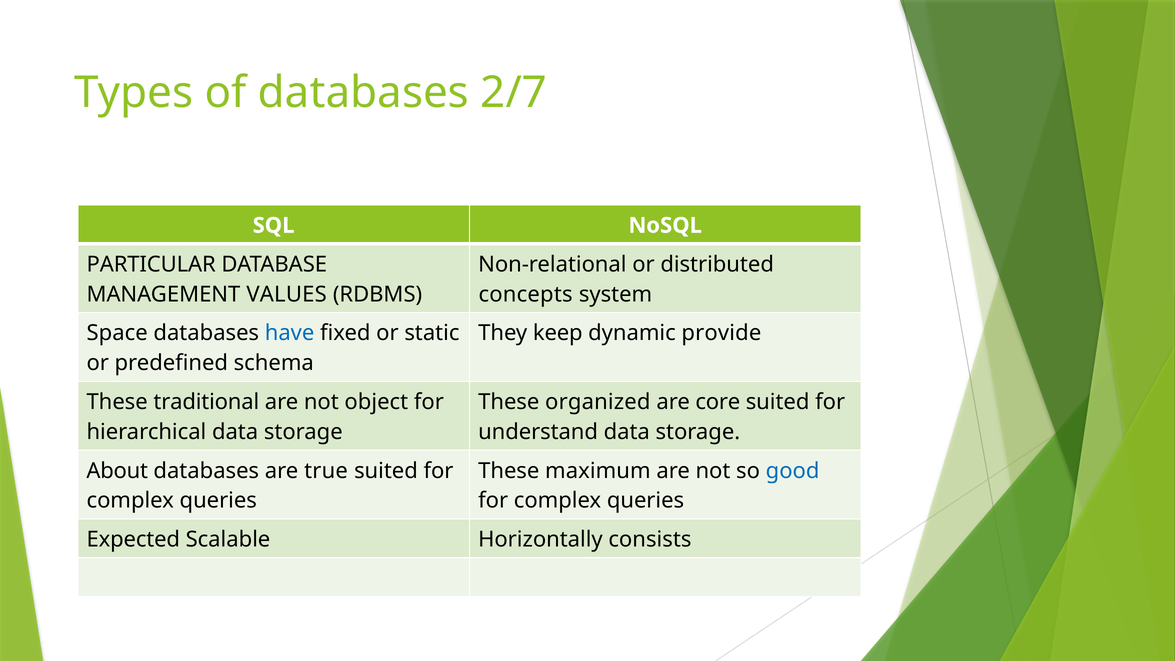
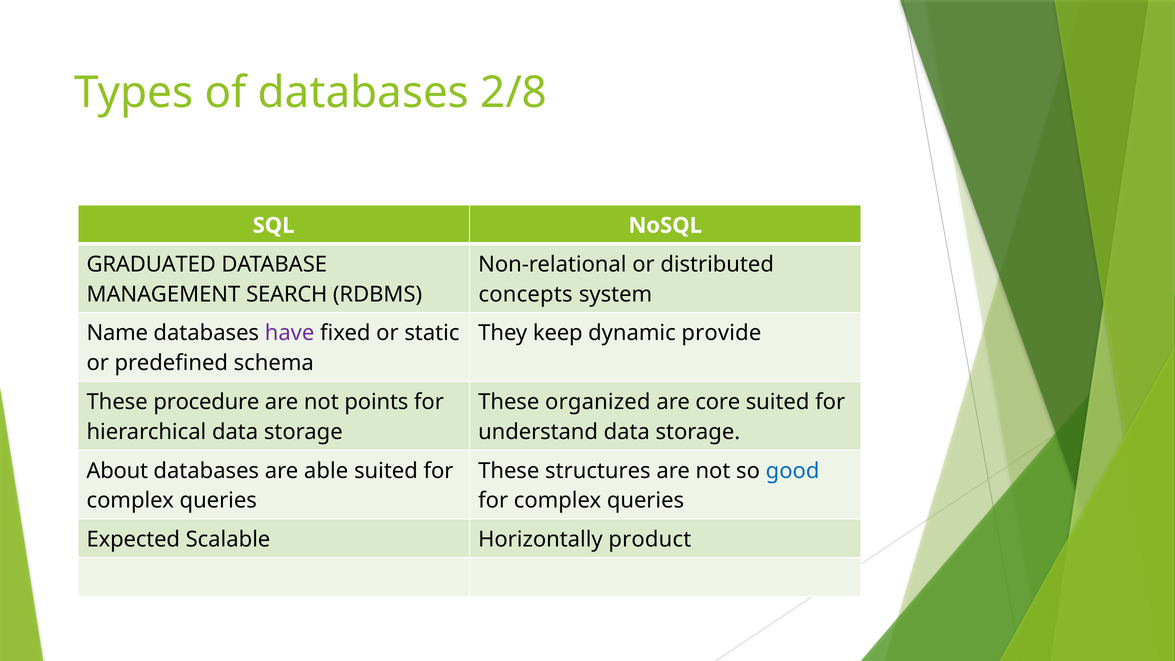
2/7: 2/7 -> 2/8 (514, 93)
PARTICULAR: PARTICULAR -> GRADUATED (151, 264)
VALUES: VALUES -> SEARCH (287, 294)
Space: Space -> Name (117, 333)
have colour: blue -> purple (290, 333)
traditional: traditional -> procedure (206, 402)
object: object -> points (376, 402)
true: true -> able (326, 471)
maximum: maximum -> structures (598, 471)
consists: consists -> product (650, 539)
